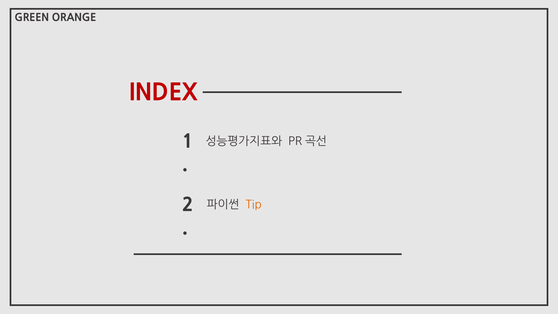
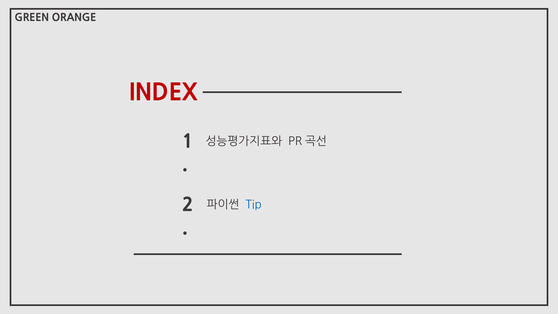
Tip colour: orange -> blue (254, 205)
